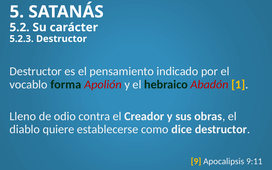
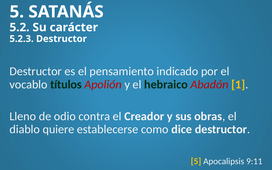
forma: forma -> títulos (66, 84)
9: 9 -> 5 (196, 161)
